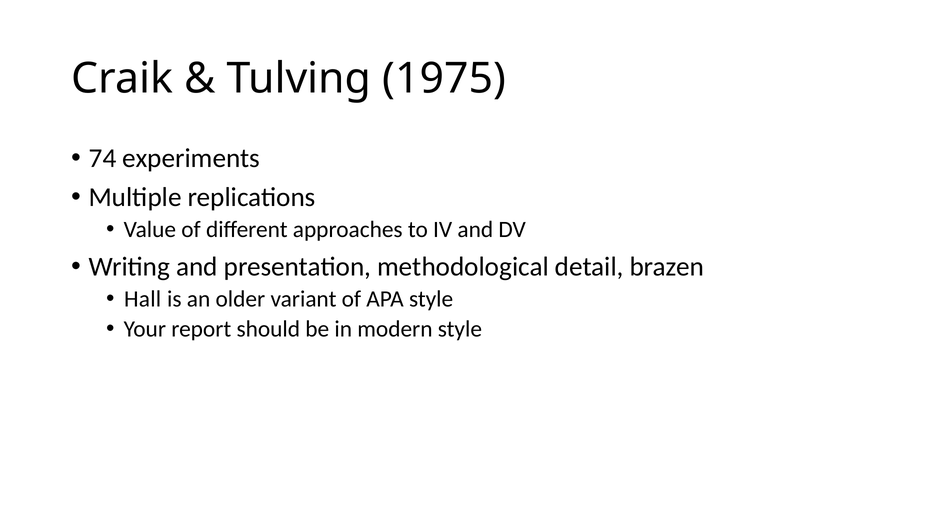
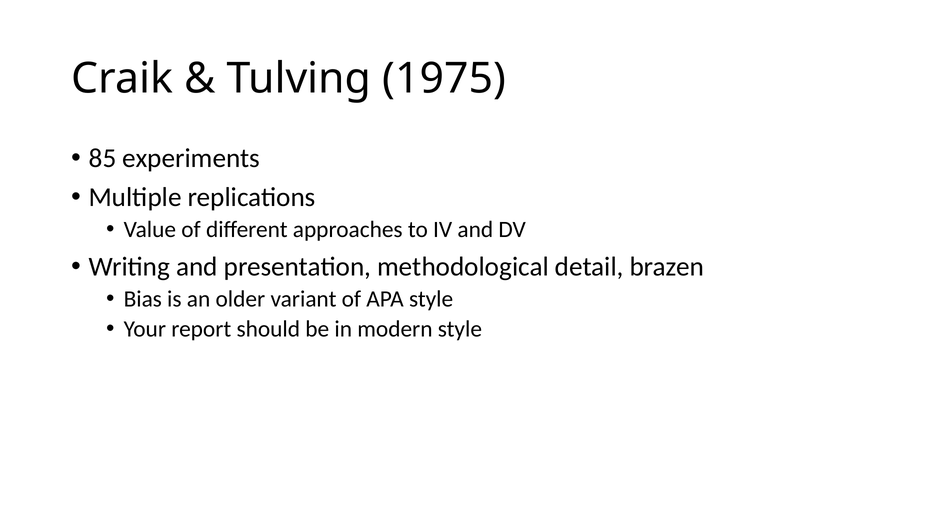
74: 74 -> 85 (103, 158)
Hall: Hall -> Bias (143, 298)
